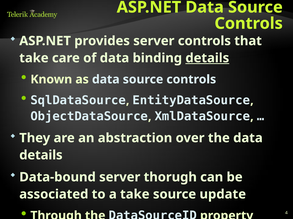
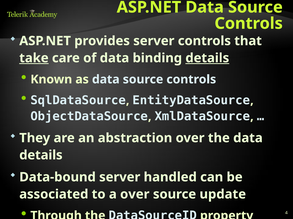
take underline: none -> present (34, 58)
thorugh: thorugh -> handled (170, 178)
a take: take -> over (135, 195)
